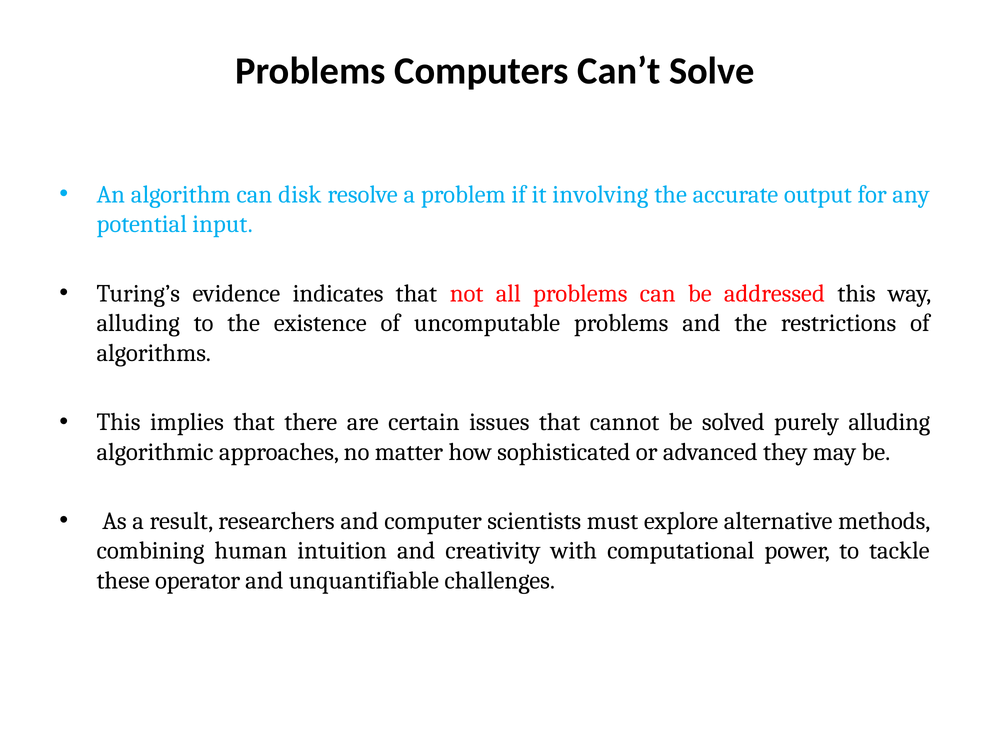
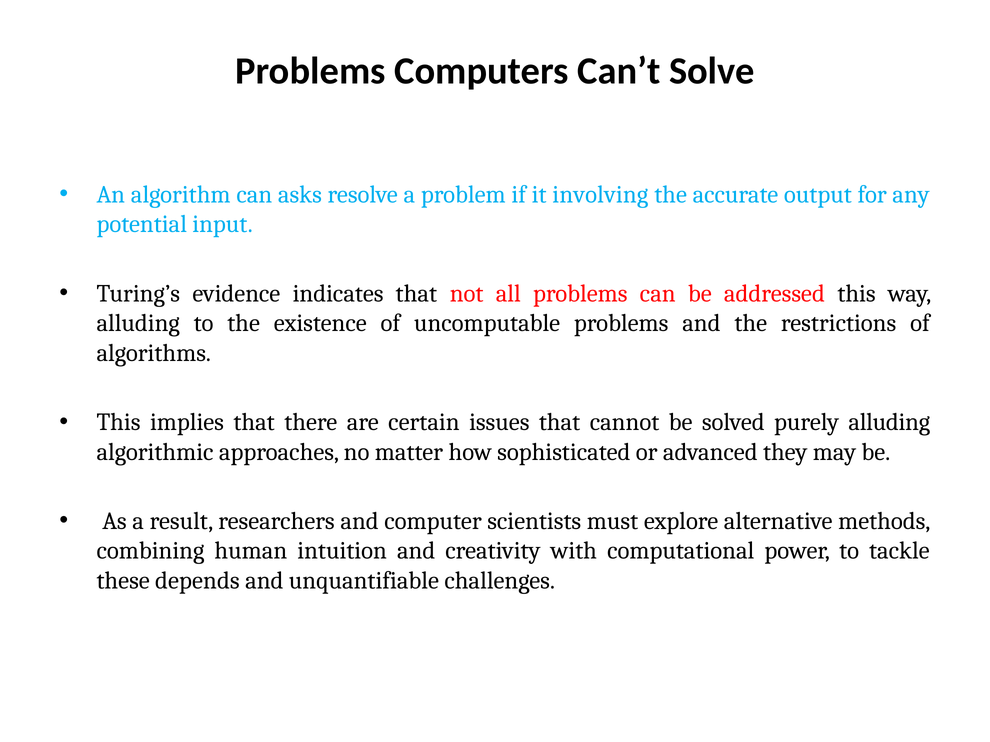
disk: disk -> asks (300, 195)
operator: operator -> depends (197, 581)
